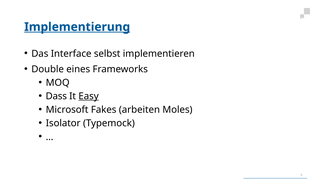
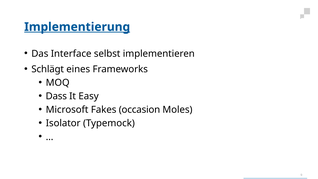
Double: Double -> Schlägt (48, 69)
Easy underline: present -> none (89, 96)
arbeiten: arbeiten -> occasion (140, 110)
